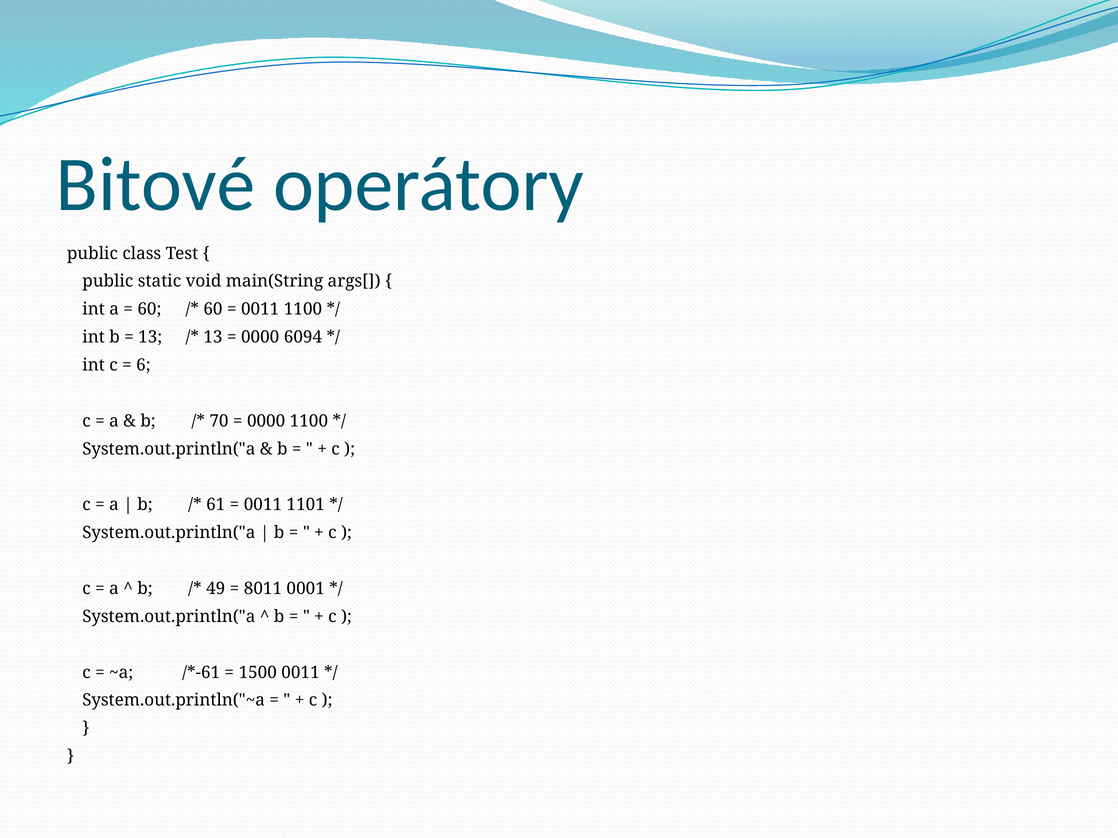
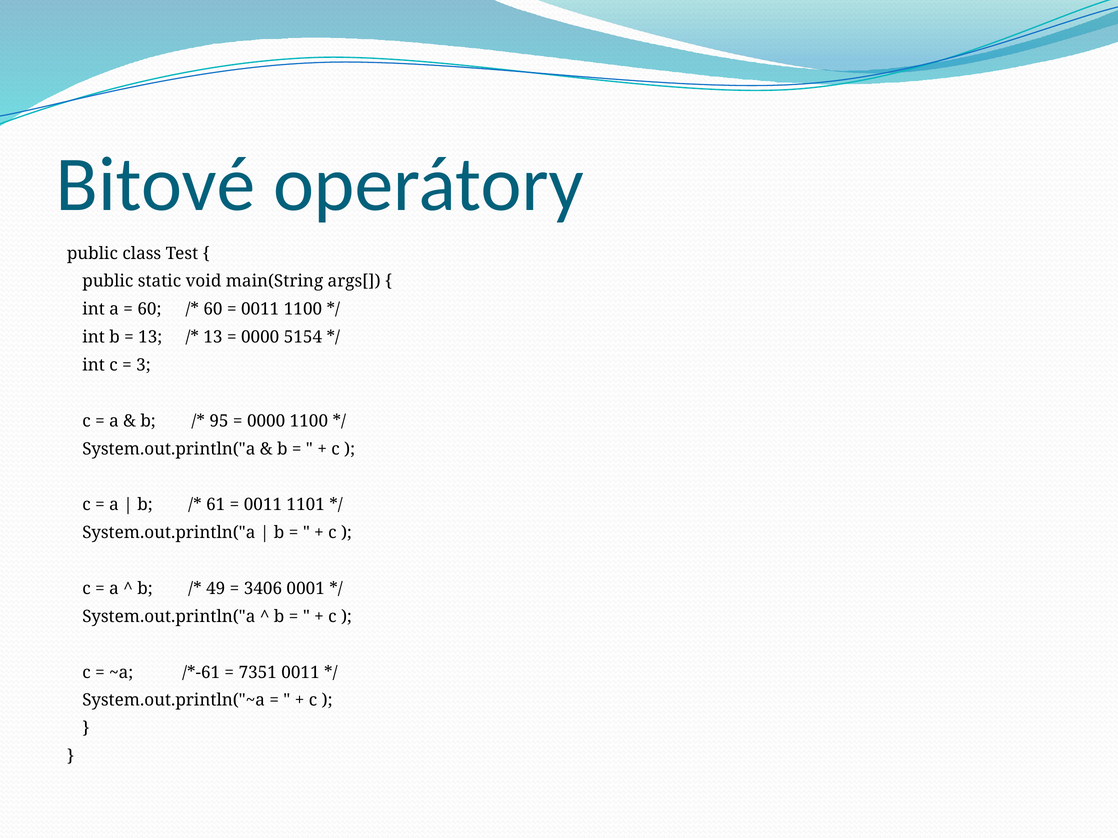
6094: 6094 -> 5154 (303, 337)
6: 6 -> 3 (143, 365)
70: 70 -> 95 (219, 421)
8011: 8011 -> 3406 (263, 589)
1500: 1500 -> 7351 (258, 673)
